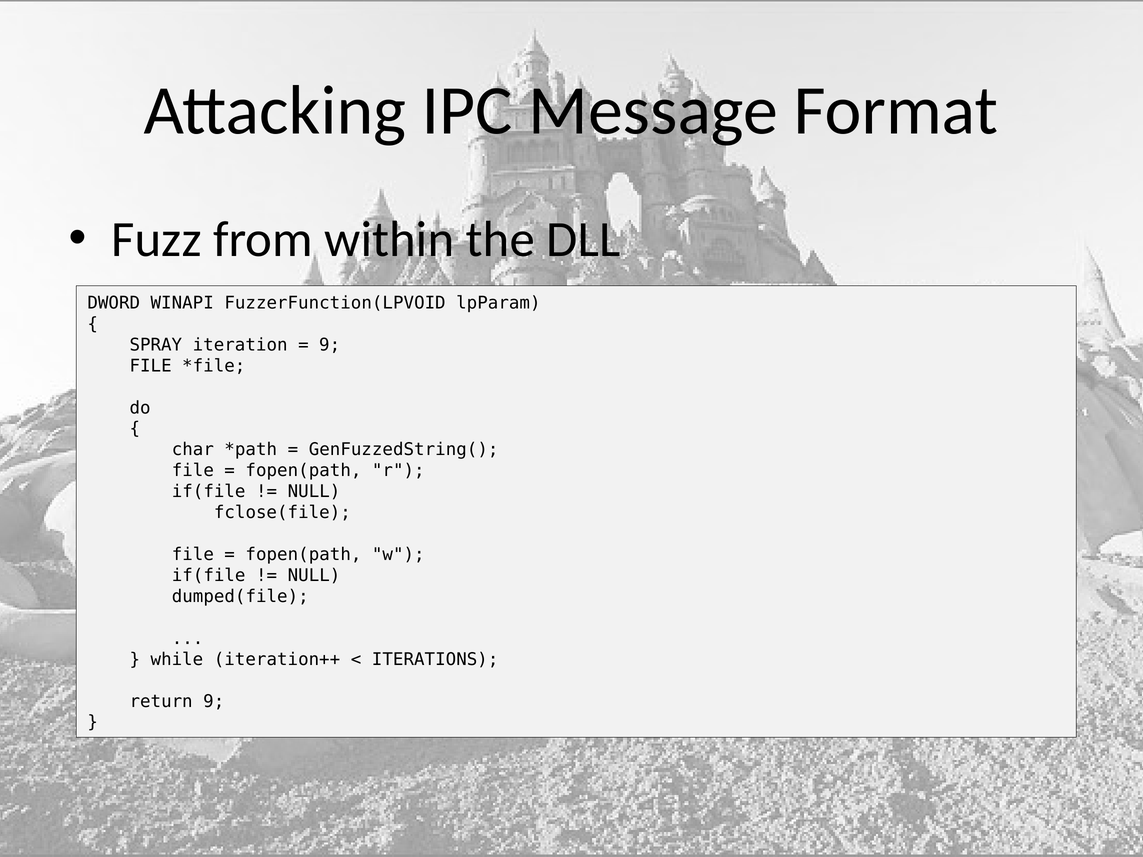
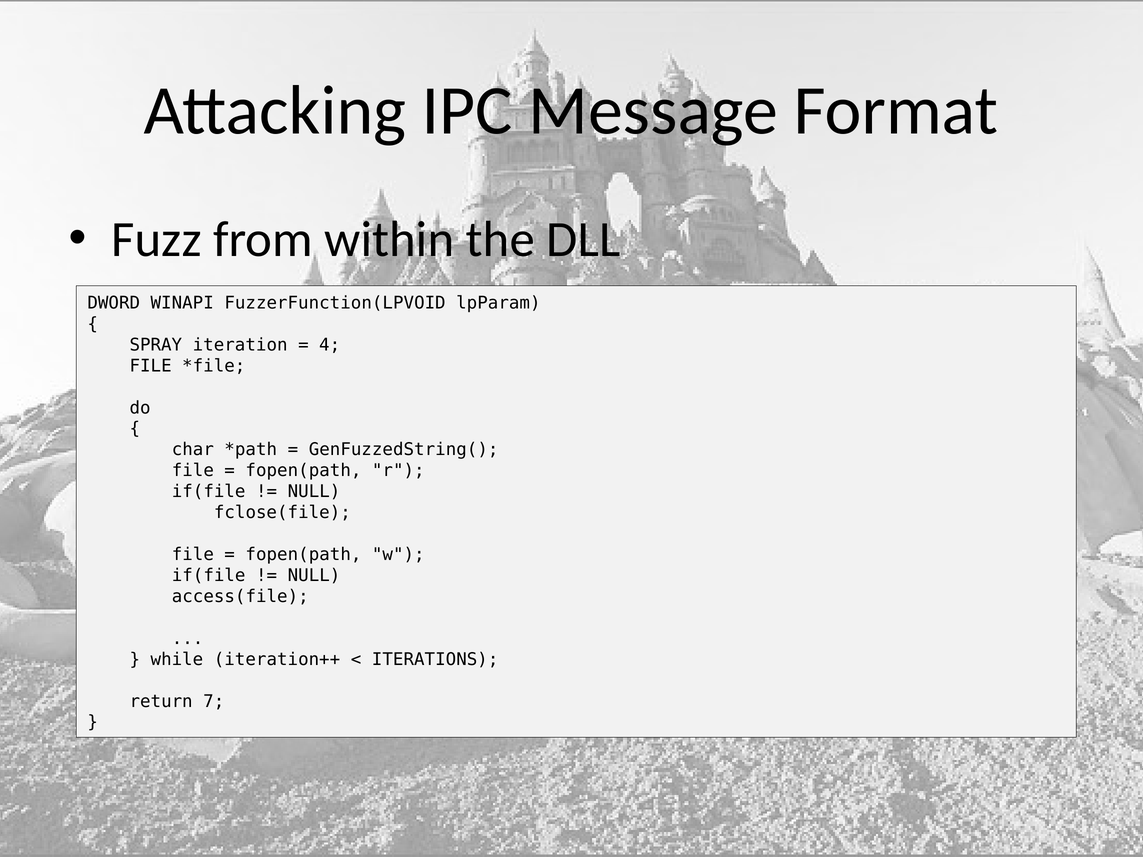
9: 9 -> 4 (330, 345)
dumped(file: dumped(file -> access(file (240, 597)
return 9: 9 -> 7 (214, 701)
